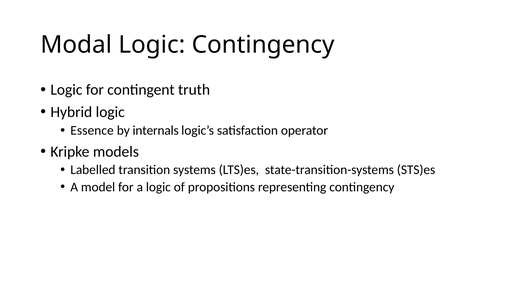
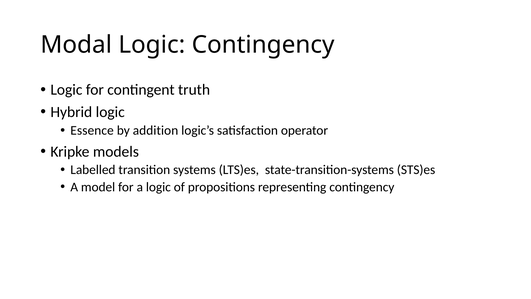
internals: internals -> addition (156, 130)
